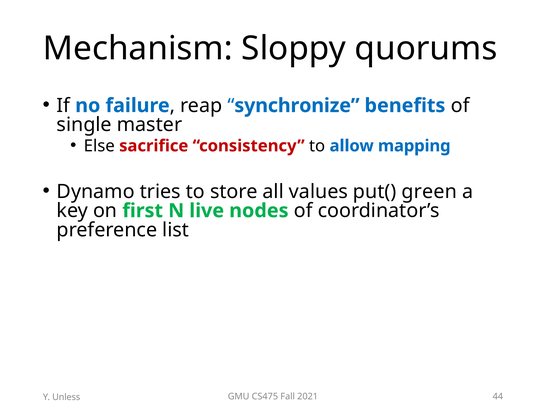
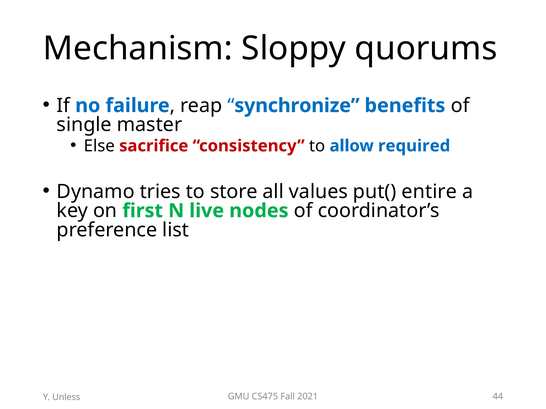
mapping: mapping -> required (414, 146)
green: green -> entire (429, 192)
